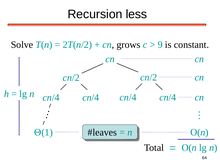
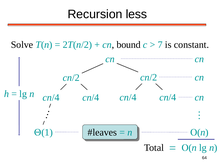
grows: grows -> bound (129, 45)
9: 9 -> 7 (160, 45)
